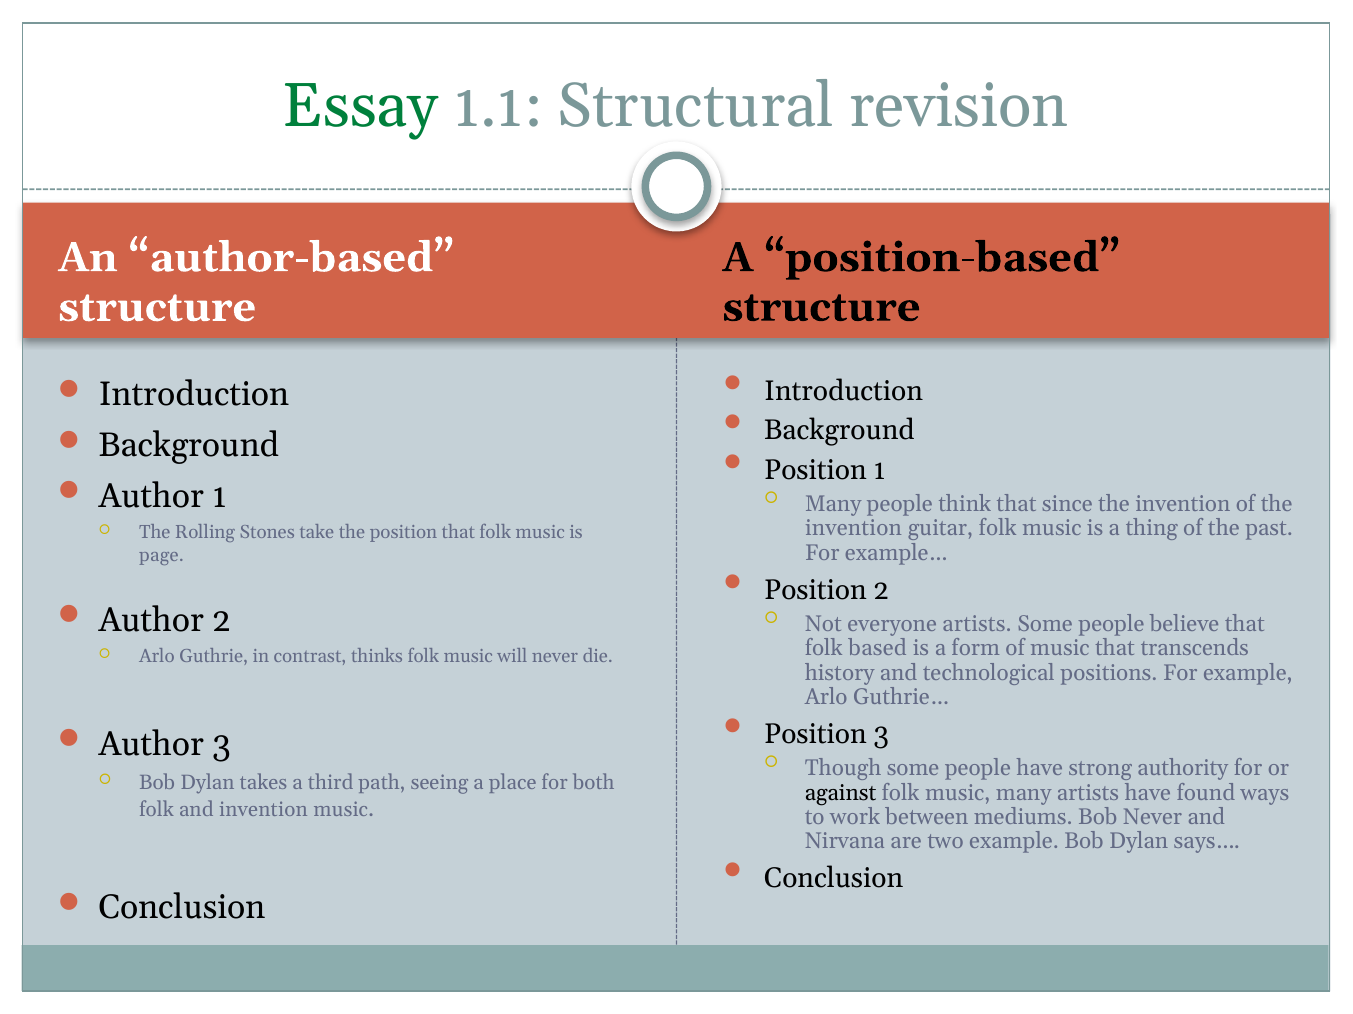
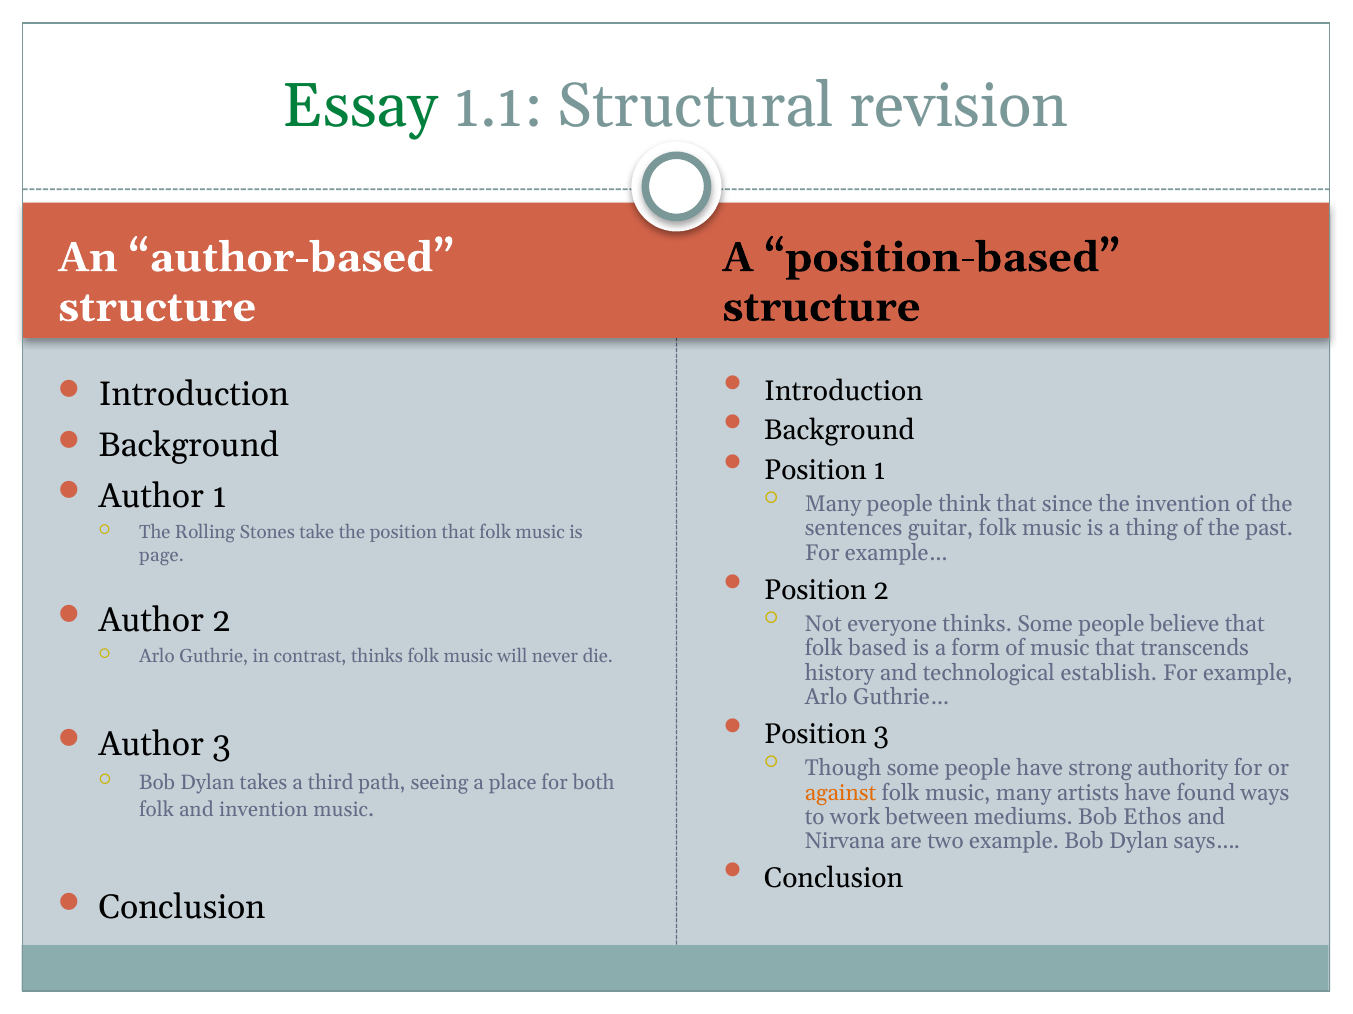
invention: invention -> sentences (854, 529)
everyone artists: artists -> thinks (977, 624)
positions: positions -> establish (1109, 673)
against colour: black -> orange (841, 793)
Bob Never: Never -> Ethos (1152, 818)
